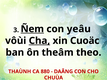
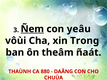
Cha underline: present -> none (39, 41)
Cuoäc: Cuoäc -> Trong (85, 41)
theo: theo -> ñaát (89, 53)
